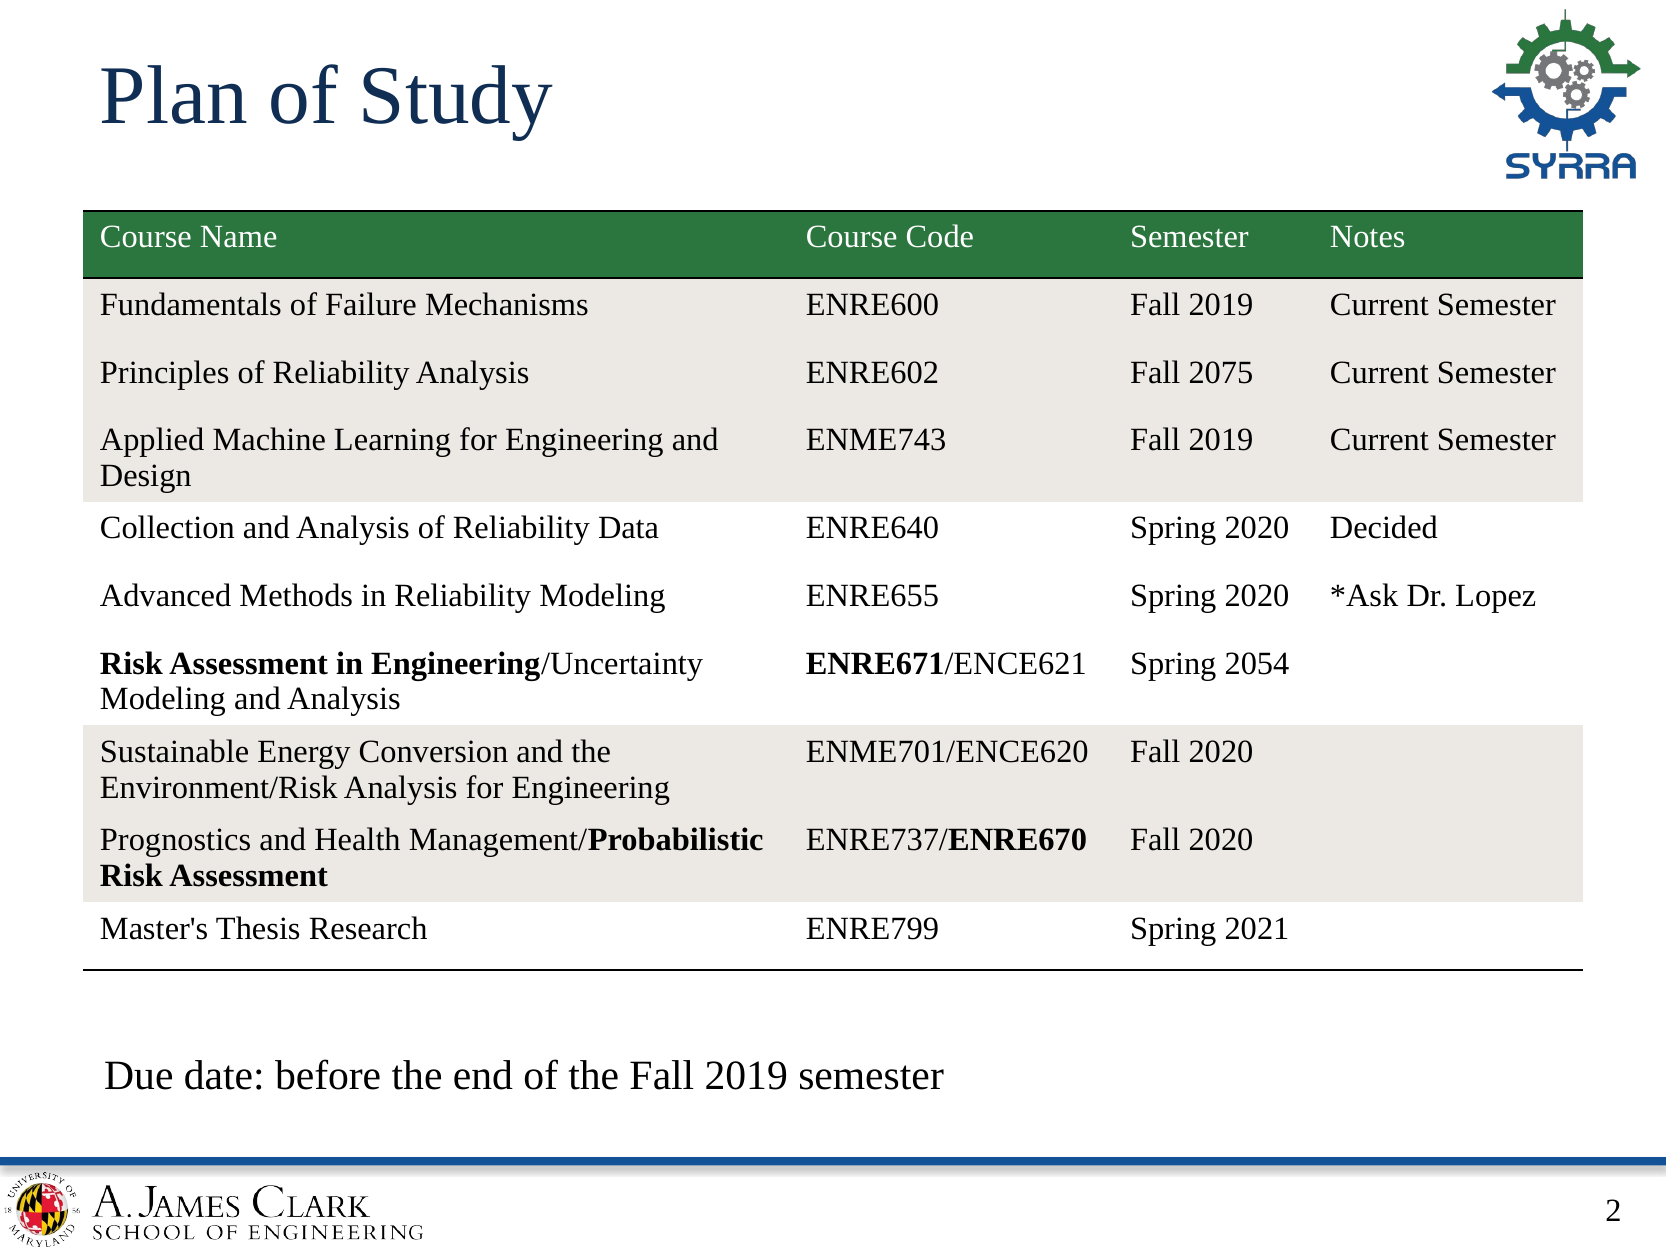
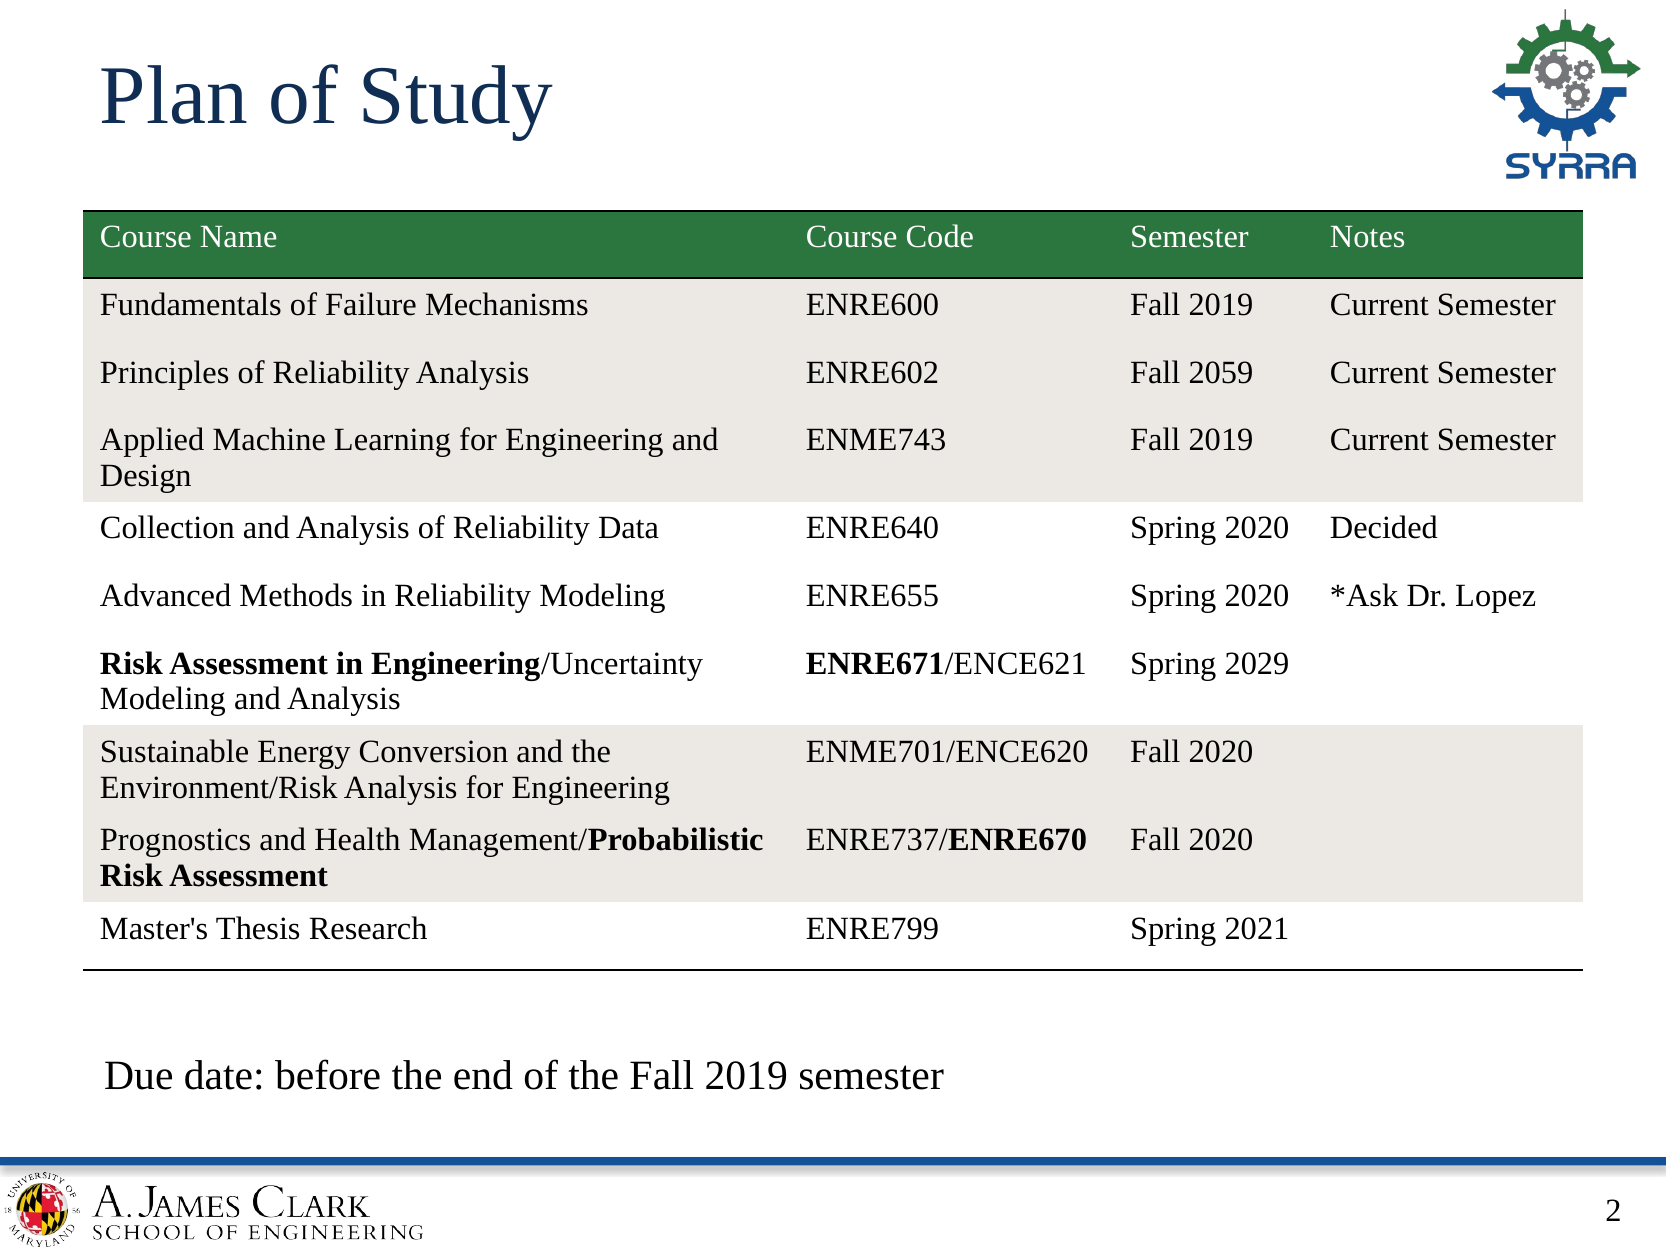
2075: 2075 -> 2059 (1221, 372)
2054: 2054 -> 2029 (1257, 663)
